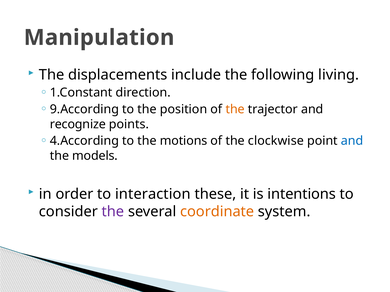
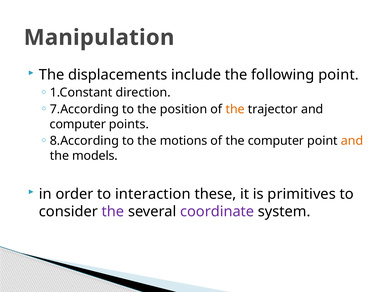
following living: living -> point (339, 75)
9.According: 9.According -> 7.According (84, 109)
recognize: recognize -> computer (78, 124)
4.According: 4.According -> 8.According (84, 141)
the clockwise: clockwise -> computer (276, 141)
and colour: blue -> orange (352, 141)
intentions: intentions -> primitives (302, 194)
coordinate colour: orange -> purple (217, 212)
